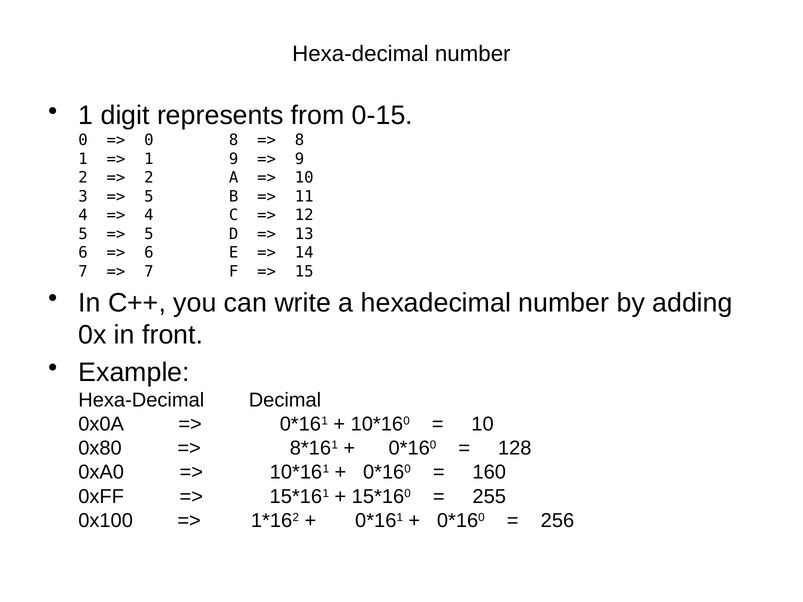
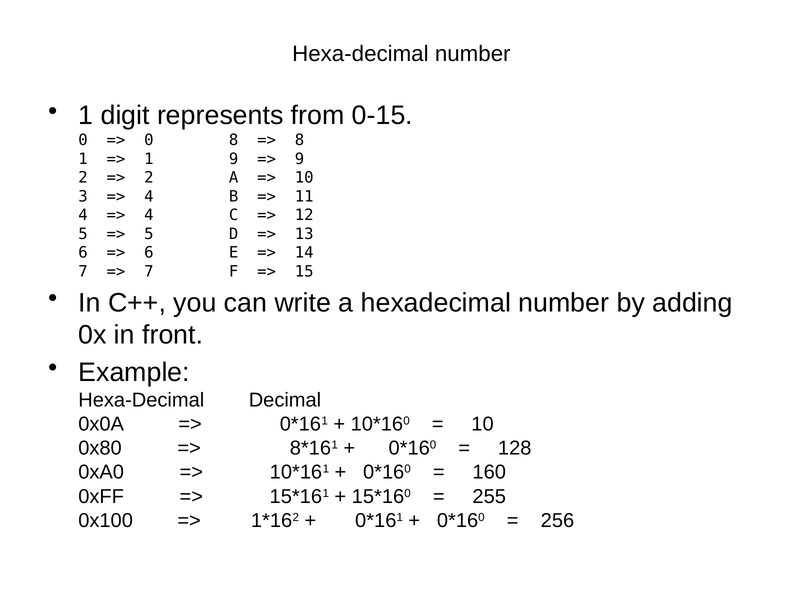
5: 5 -> 4 (149, 197)
